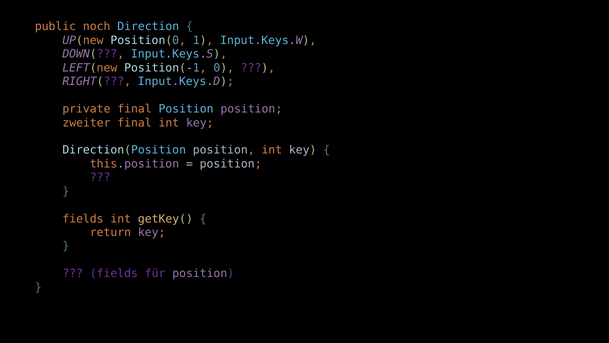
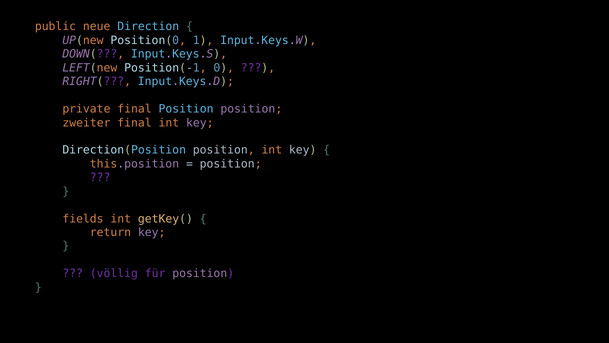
noch: noch -> neue (97, 27)
fields: fields -> völlig (114, 273)
